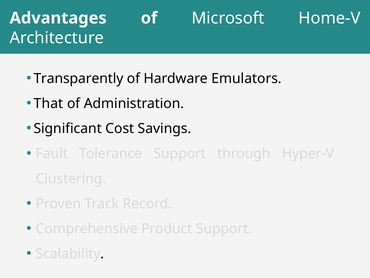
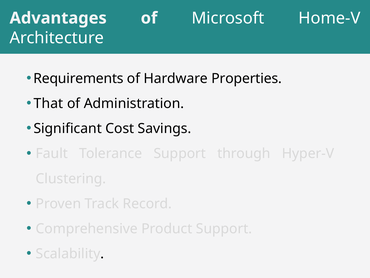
Transparently: Transparently -> Requirements (79, 78)
Emulators: Emulators -> Properties (247, 78)
